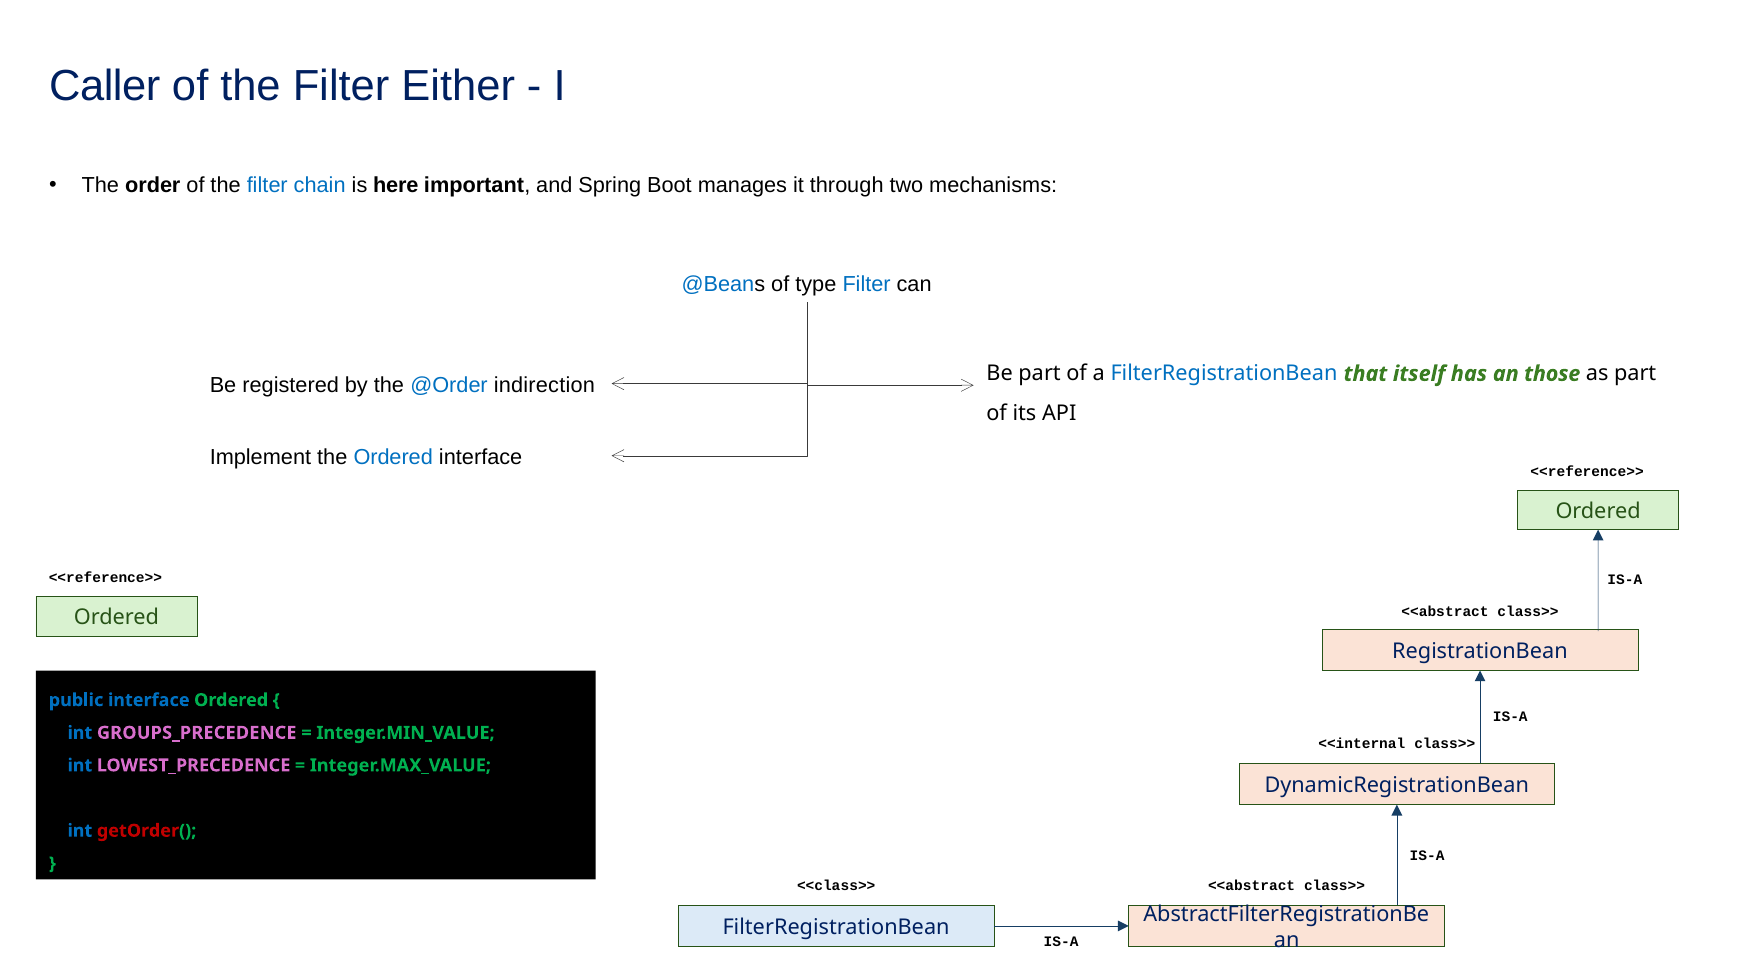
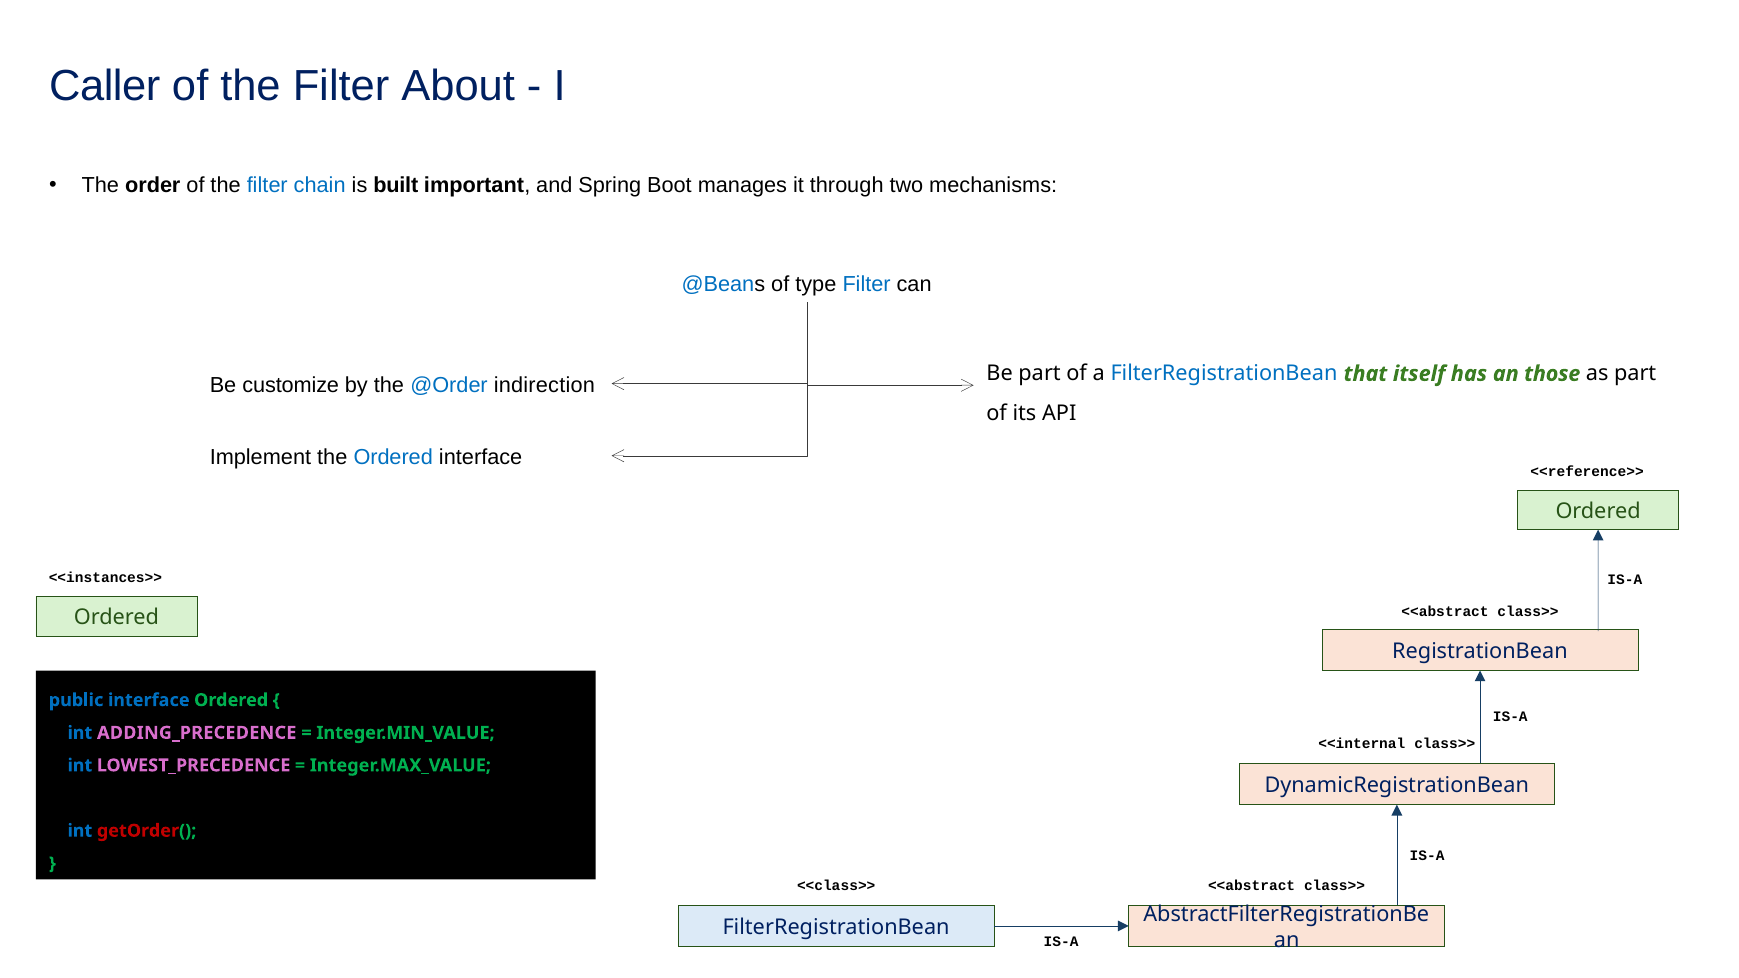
Either: Either -> About (458, 86)
here: here -> built (396, 185)
registered: registered -> customize (291, 385)
<<reference>>: <<reference>> -> <<instances>> (105, 578)
GROUPS_PRECEDENCE: GROUPS_PRECEDENCE -> ADDING_PRECEDENCE (197, 733)
